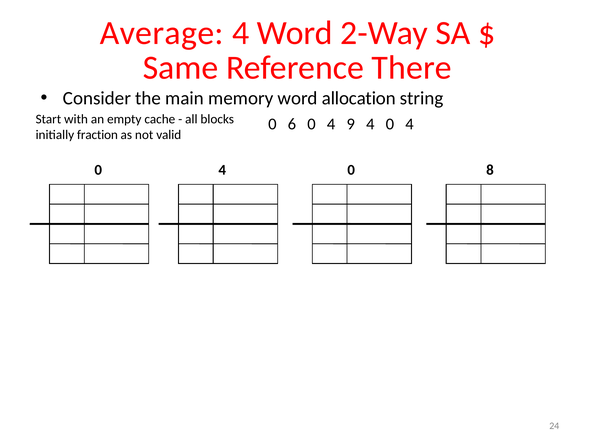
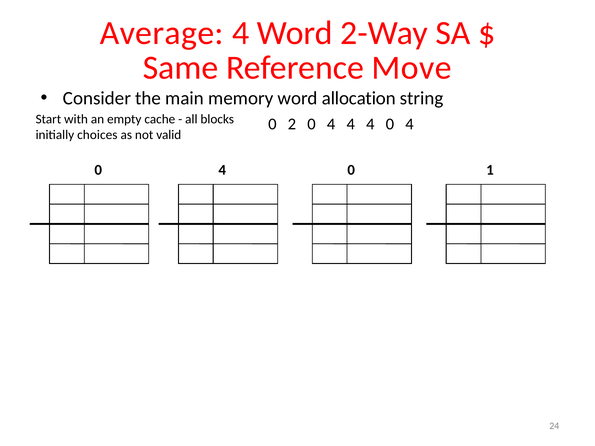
There: There -> Move (412, 68)
6: 6 -> 2 (292, 124)
0 4 9: 9 -> 4 (351, 124)
fraction: fraction -> choices (97, 135)
8: 8 -> 1 (490, 170)
